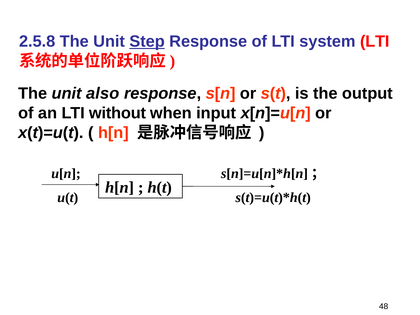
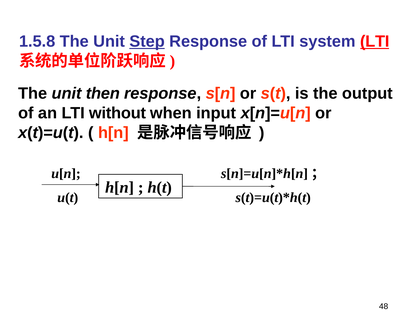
2.5.8: 2.5.8 -> 1.5.8 (37, 42)
LTI underline: none -> present (375, 42)
also: also -> then (103, 93)
